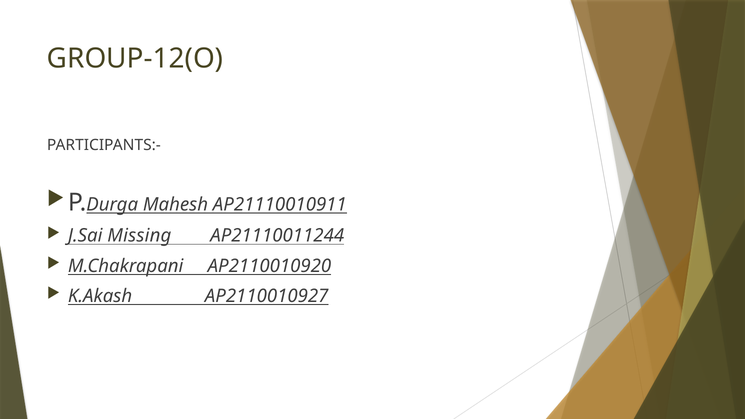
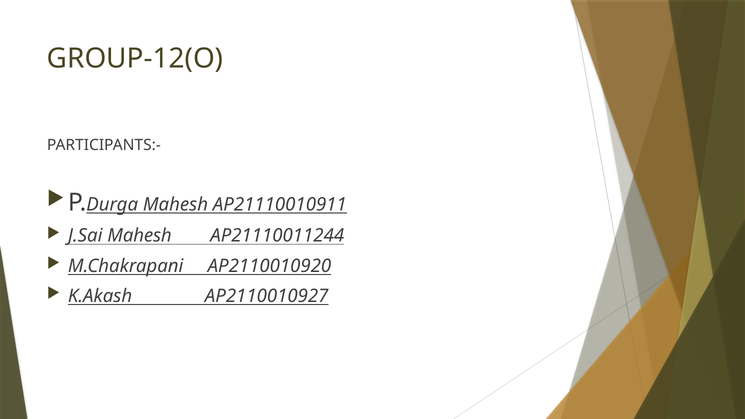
J.Sai Missing: Missing -> Mahesh (140, 236)
